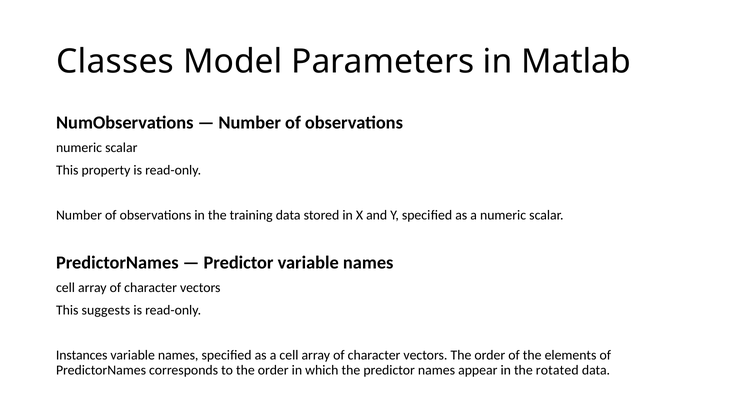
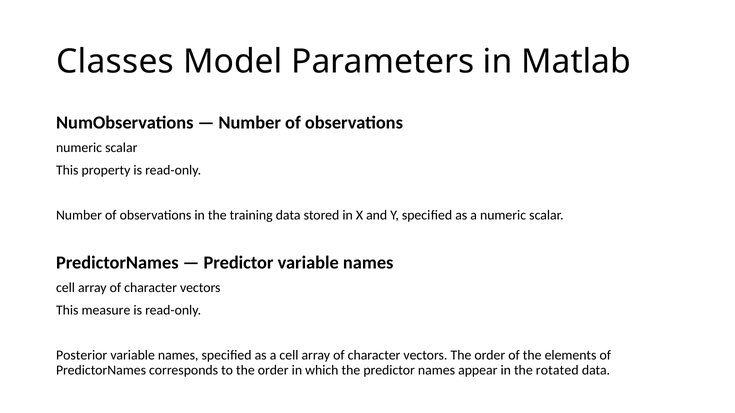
suggests: suggests -> measure (106, 310)
Instances: Instances -> Posterior (82, 355)
